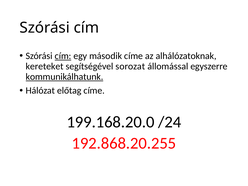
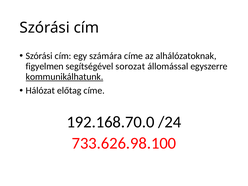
cím underline: present -> none (63, 56)
második: második -> számára (106, 56)
kereteket: kereteket -> figyelmen (45, 66)
199.168.20.0: 199.168.20.0 -> 192.168.70.0 (110, 122)
192.868.20.255: 192.868.20.255 -> 733.626.98.100 (124, 143)
